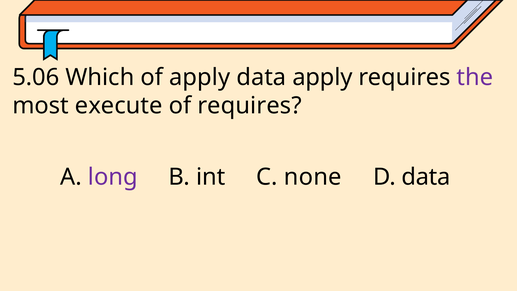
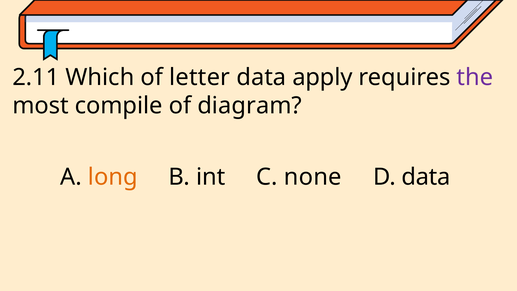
5.06: 5.06 -> 2.11 (36, 77)
of apply: apply -> letter (200, 77)
execute: execute -> compile (119, 106)
of requires: requires -> diagram (250, 106)
long colour: purple -> orange (113, 177)
